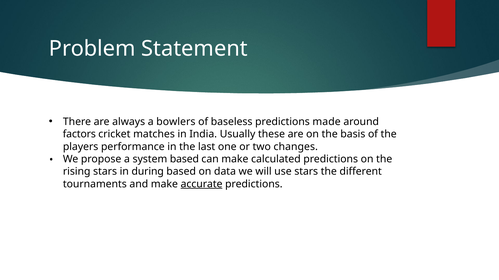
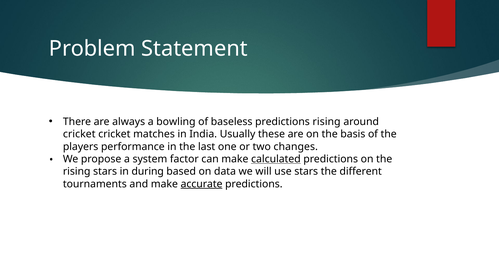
bowlers: bowlers -> bowling (176, 122)
predictions made: made -> rising (327, 122)
factors: factors -> cricket (79, 134)
system based: based -> factor (184, 159)
calculated underline: none -> present (276, 159)
